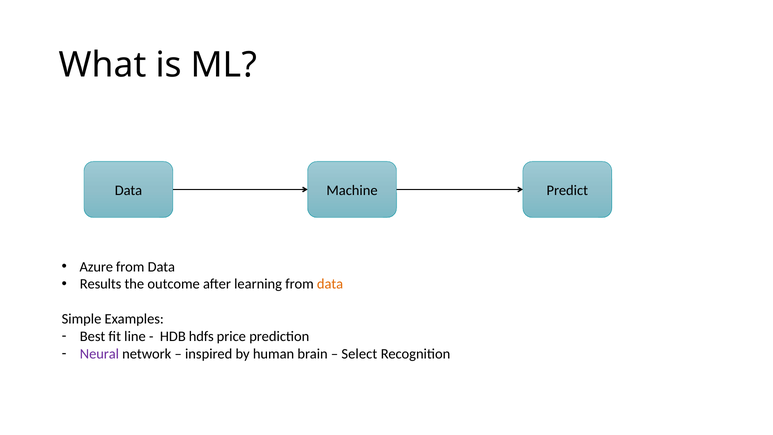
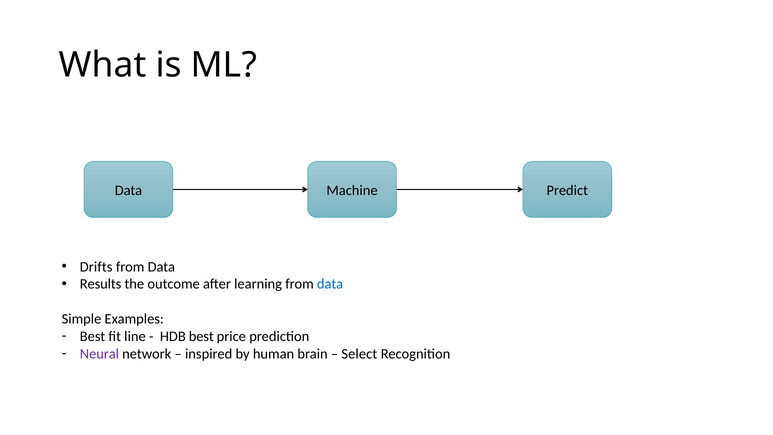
Azure: Azure -> Drifts (96, 267)
data colour: orange -> blue (330, 284)
HDB hdfs: hdfs -> best (201, 336)
